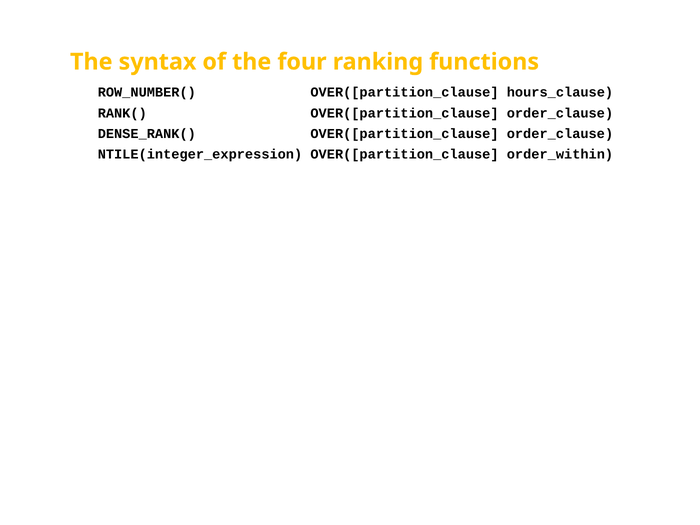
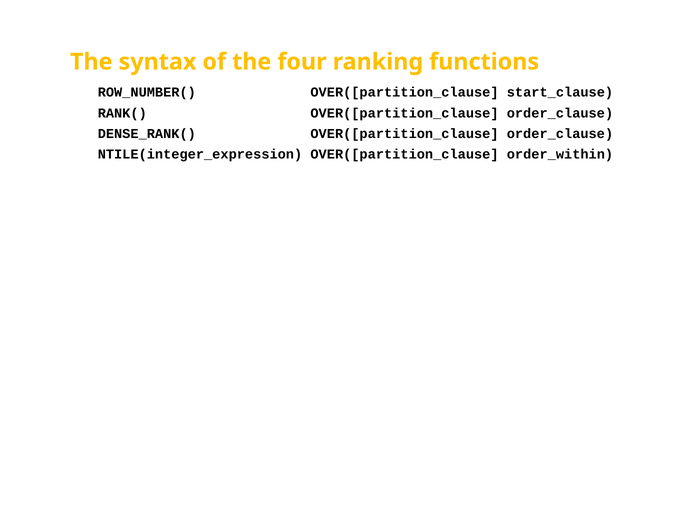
hours_clause: hours_clause -> start_clause (560, 92)
